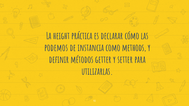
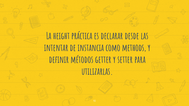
cómo: cómo -> desde (132, 36)
podemos: podemos -> intentar (56, 48)
